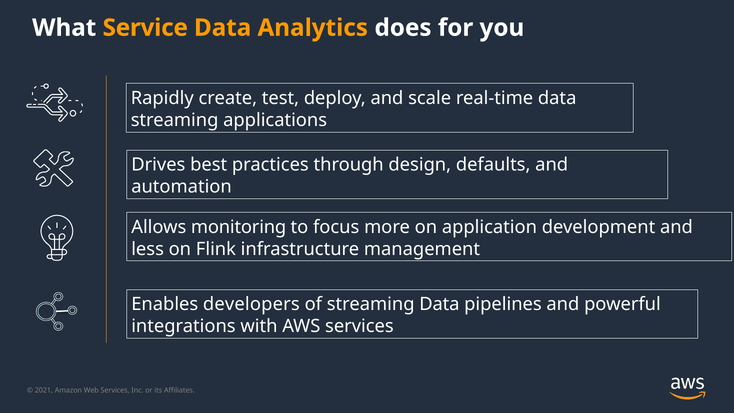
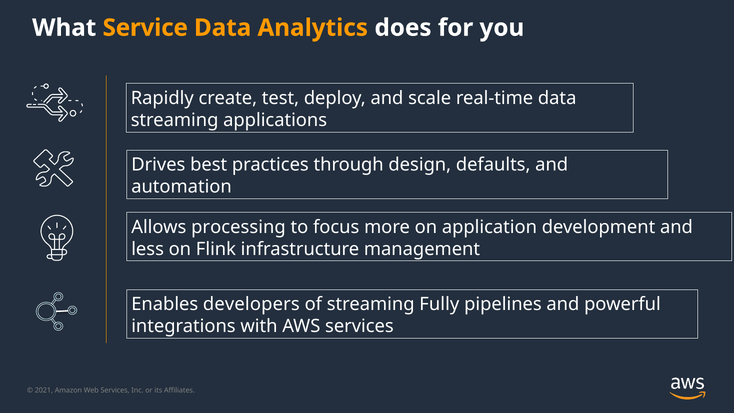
monitoring: monitoring -> processing (238, 227)
streaming Data: Data -> Fully (439, 304)
